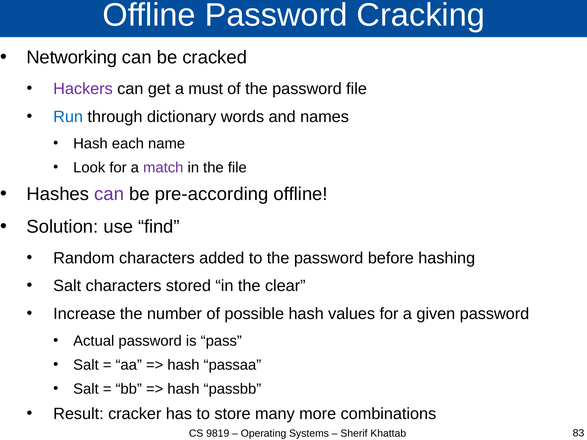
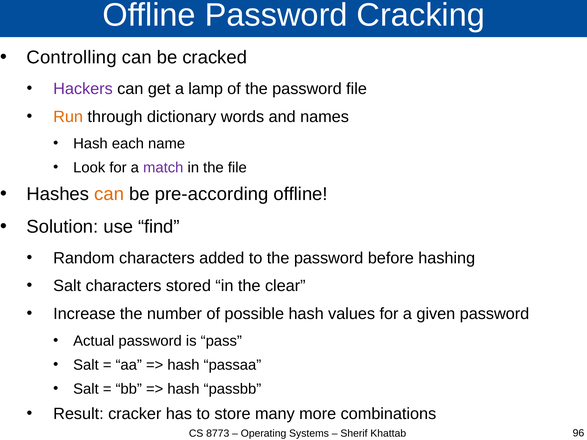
Networking: Networking -> Controlling (72, 58)
must: must -> lamp (206, 89)
Run colour: blue -> orange (68, 117)
can colour: purple -> orange (109, 194)
9819: 9819 -> 8773 (218, 434)
83: 83 -> 96 (578, 433)
